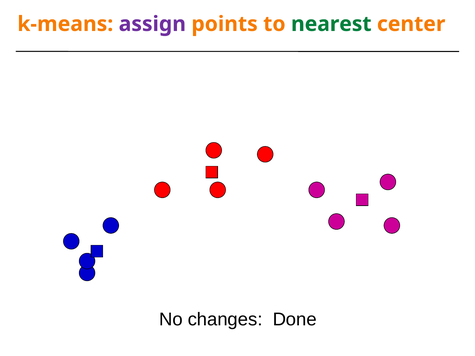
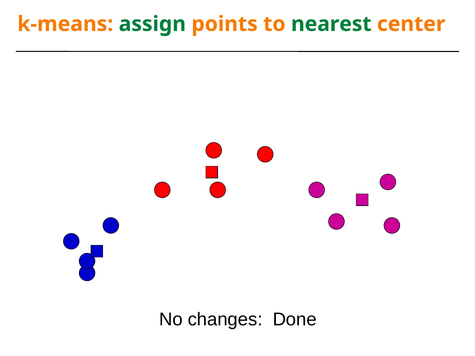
assign colour: purple -> green (152, 24)
